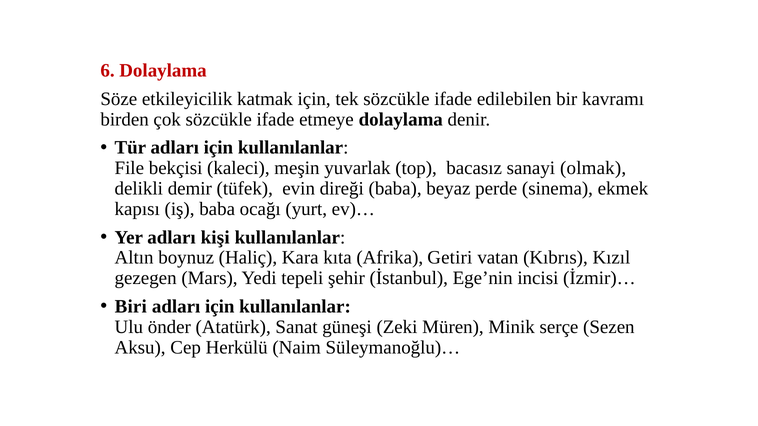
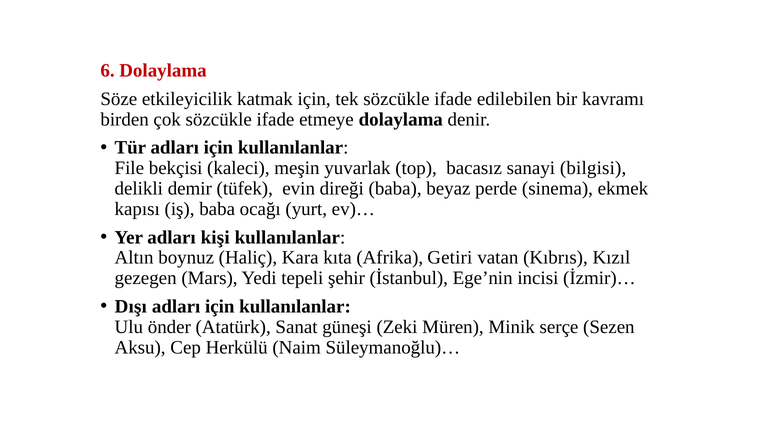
olmak: olmak -> bilgisi (593, 168)
Biri: Biri -> Dışı (131, 307)
